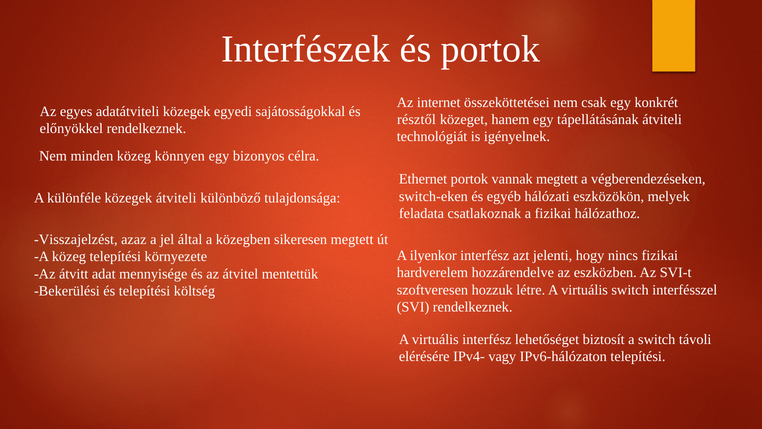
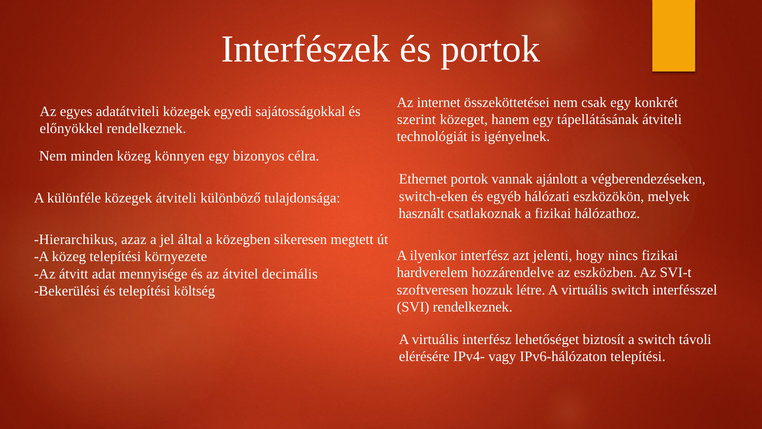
résztől: résztől -> szerint (416, 119)
vannak megtett: megtett -> ajánlott (557, 179)
feladata: feladata -> használt (422, 213)
Visszajelzést: Visszajelzést -> Hierarchikus (76, 239)
mentettük: mentettük -> decimális (290, 274)
